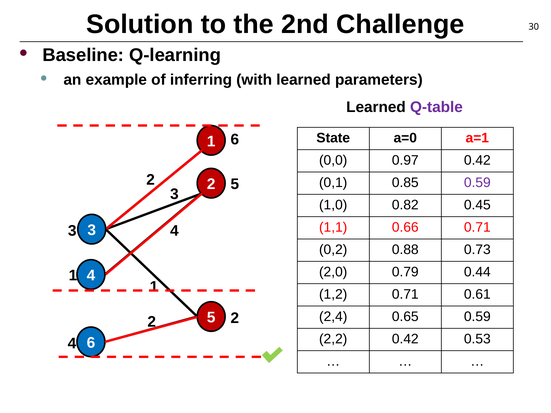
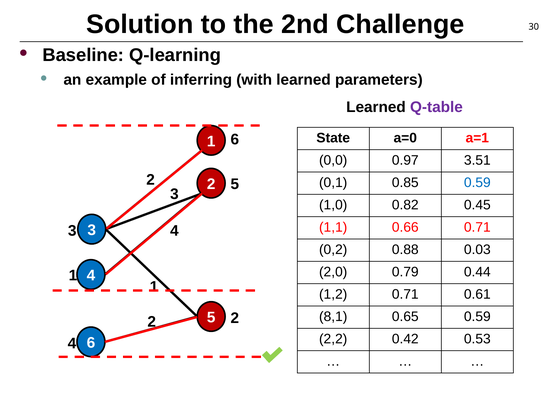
0.97 0.42: 0.42 -> 3.51 (477, 160)
0.59 colour: purple -> blue (477, 183)
0.73: 0.73 -> 0.03 (477, 250)
2,4: 2,4 -> 8,1 (333, 317)
